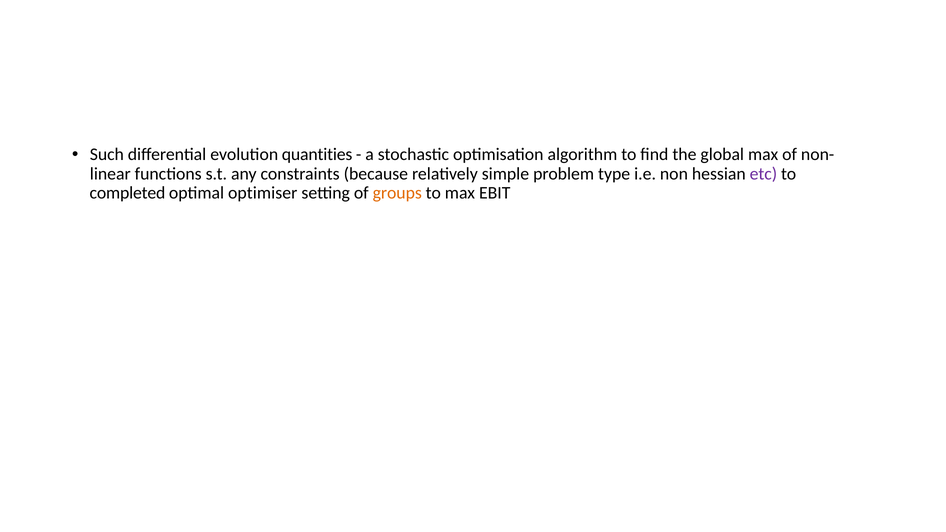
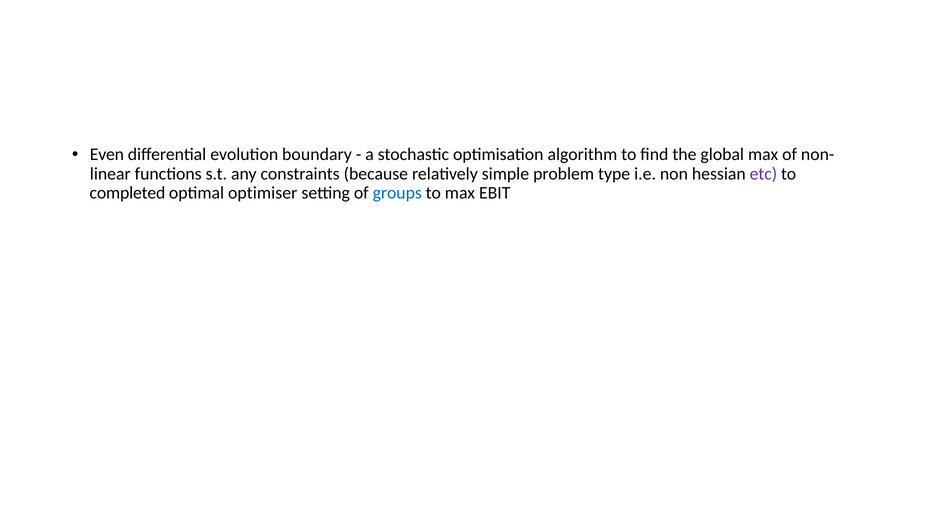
Such: Such -> Even (107, 155)
quantities: quantities -> boundary (317, 155)
groups colour: orange -> blue (397, 193)
